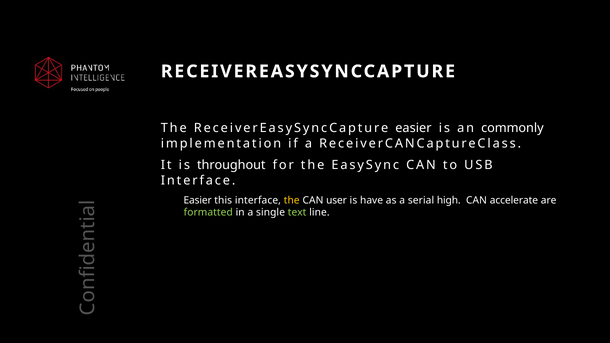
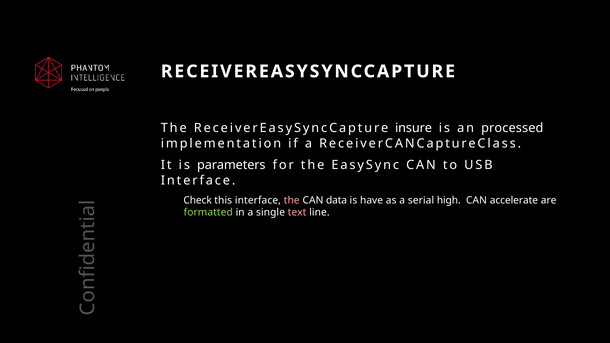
ReceiverEasySyncCapture easier: easier -> insure (414, 128)
commonly: commonly -> processed (512, 128)
throughout: throughout -> parameters (231, 165)
Easier: Easier -> Check (198, 200)
the colour: yellow -> pink (292, 200)
user: user -> data (337, 200)
text colour: light green -> pink (297, 213)
